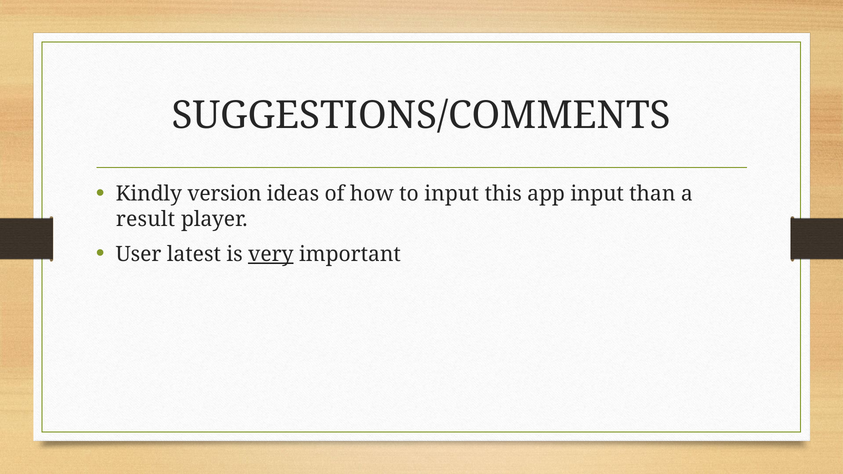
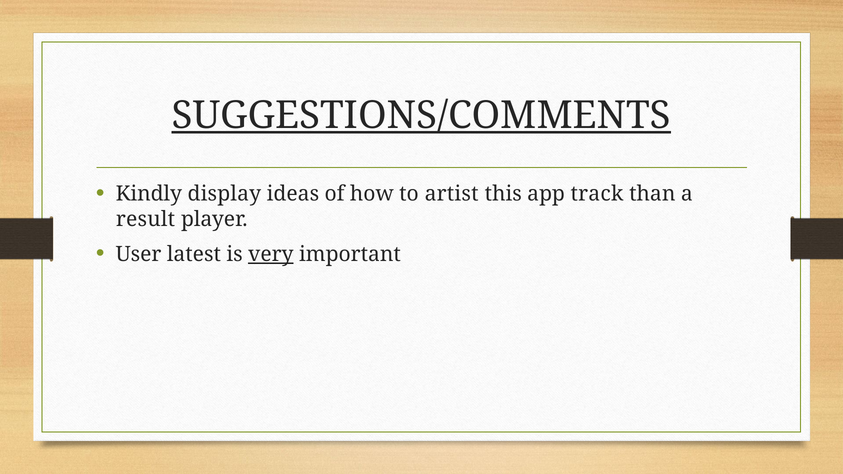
SUGGESTIONS/COMMENTS underline: none -> present (421, 116)
version: version -> display (224, 194)
to input: input -> artist (452, 194)
app input: input -> track (597, 194)
